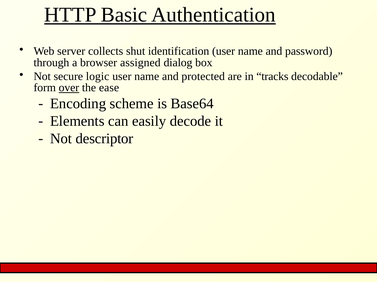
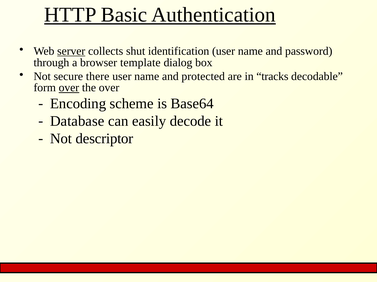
server underline: none -> present (71, 51)
assigned: assigned -> template (140, 63)
logic: logic -> there (98, 76)
the ease: ease -> over (109, 88)
Elements: Elements -> Database (77, 121)
